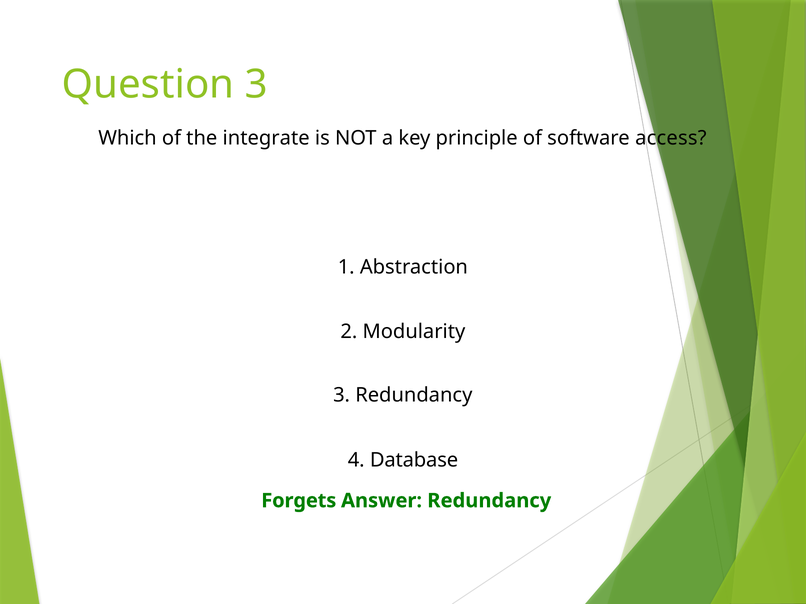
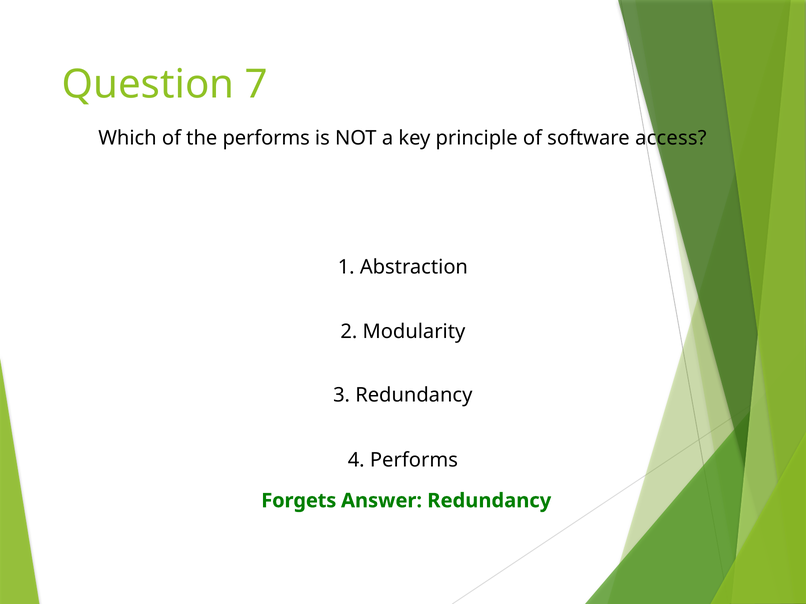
Question 3: 3 -> 7 (256, 85)
the integrate: integrate -> performs (266, 138)
4 Database: Database -> Performs (414, 461)
